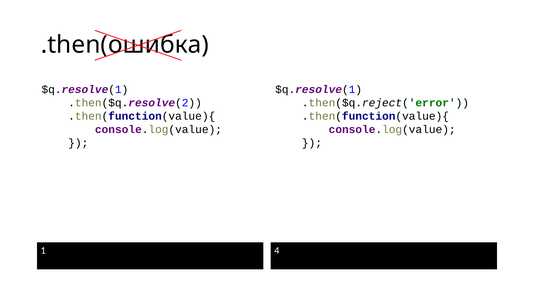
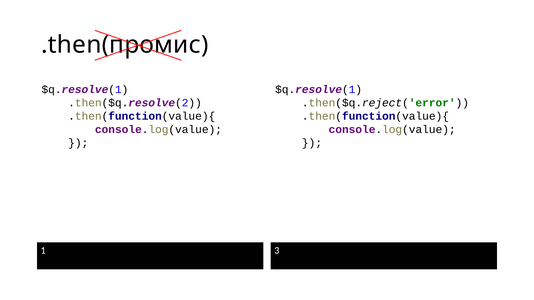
.then(ошибка: .then(ошибка -> .then(промис (125, 45)
4: 4 -> 3 (277, 251)
